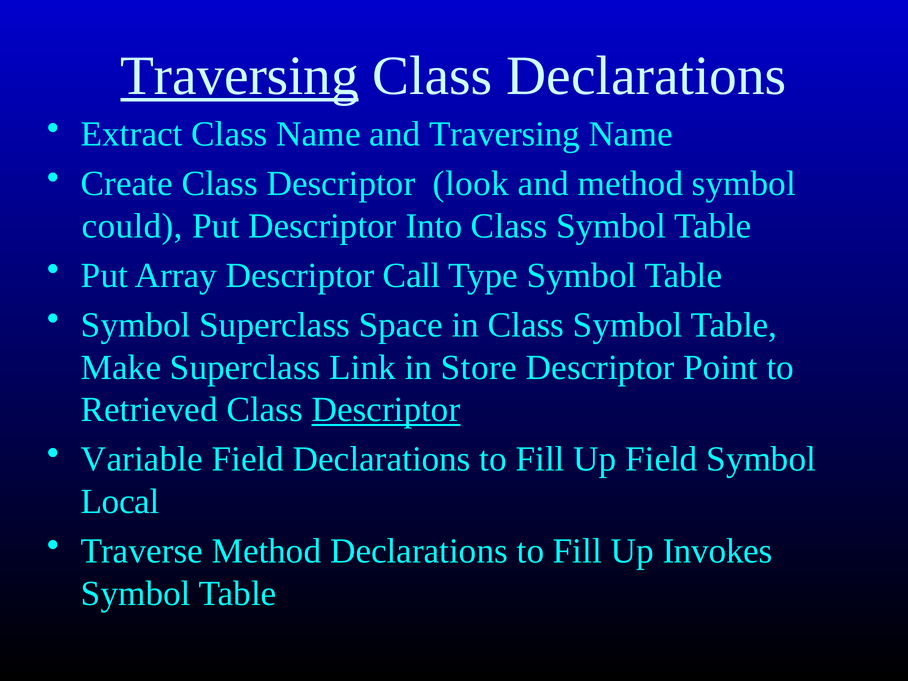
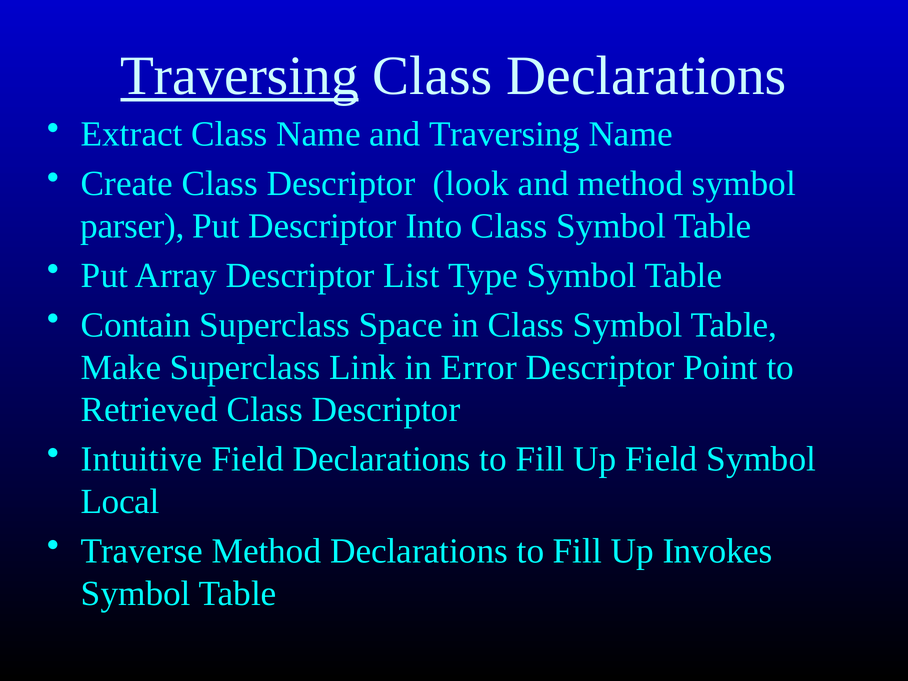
could: could -> parser (132, 226)
Call: Call -> List (411, 275)
Symbol: Symbol -> Contain (136, 325)
Store: Store -> Error (479, 367)
Descriptor underline: present -> none (386, 410)
Variable: Variable -> Intuitive (142, 459)
